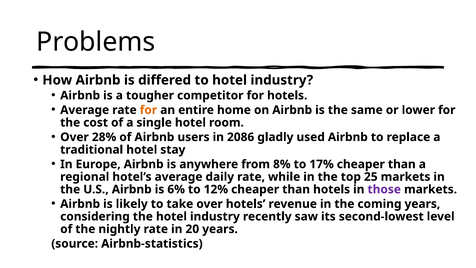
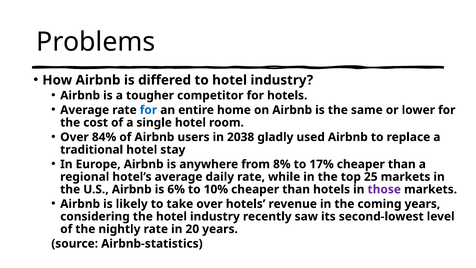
for colour: orange -> blue (148, 110)
28%: 28% -> 84% (104, 137)
2086: 2086 -> 2038 (241, 137)
12%: 12% -> 10% (216, 189)
